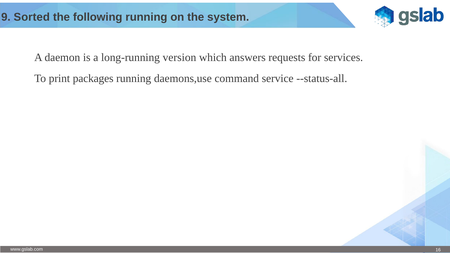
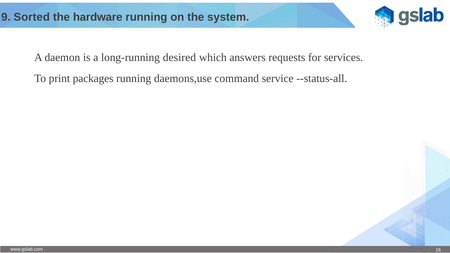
following: following -> hardware (98, 17)
version: version -> desired (179, 58)
